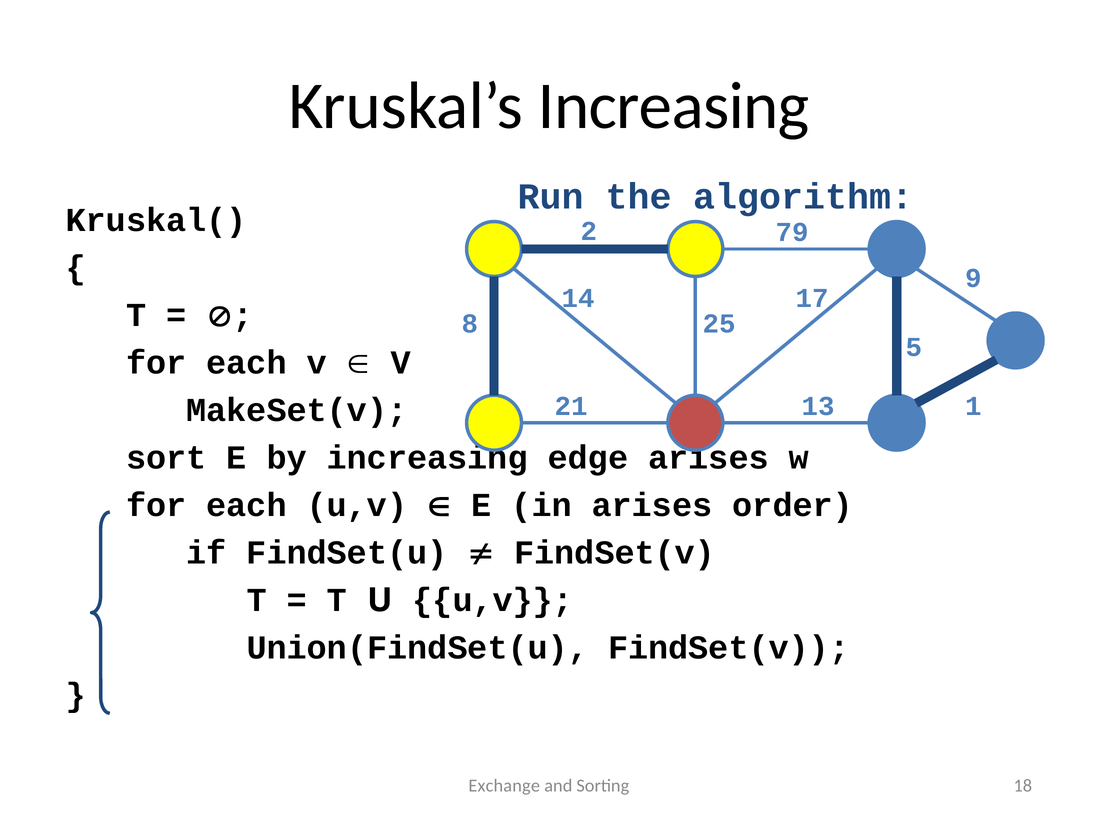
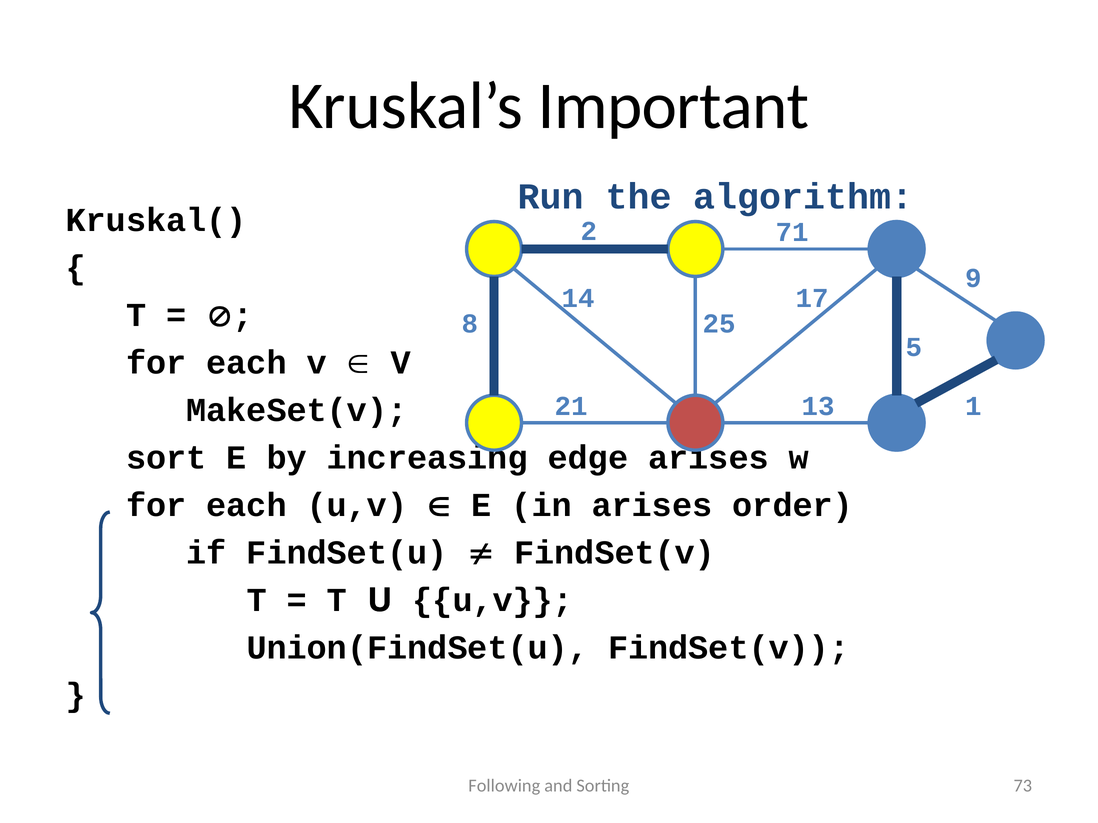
Kruskal’s Increasing: Increasing -> Important (674, 106)
79: 79 -> 71 (792, 233)
Exchange: Exchange -> Following (504, 786)
18: 18 -> 73 (1023, 786)
